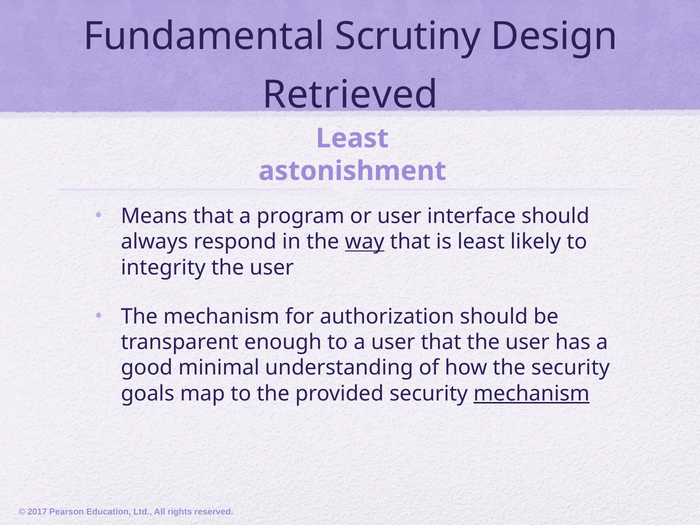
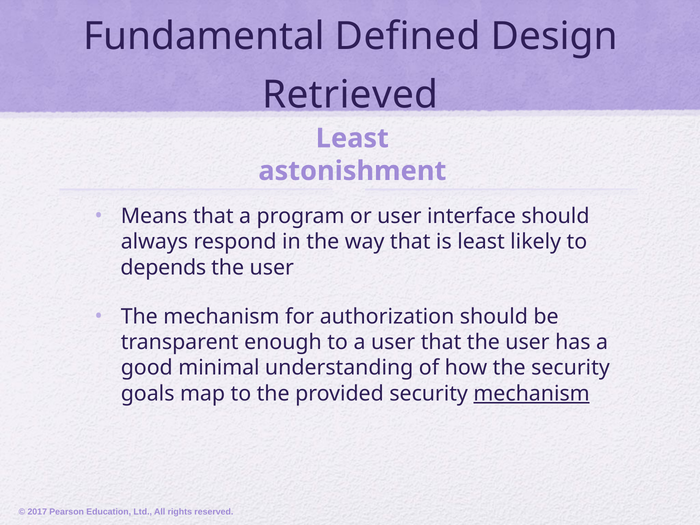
Scrutiny: Scrutiny -> Defined (408, 36)
way underline: present -> none (365, 242)
integrity: integrity -> depends (163, 267)
